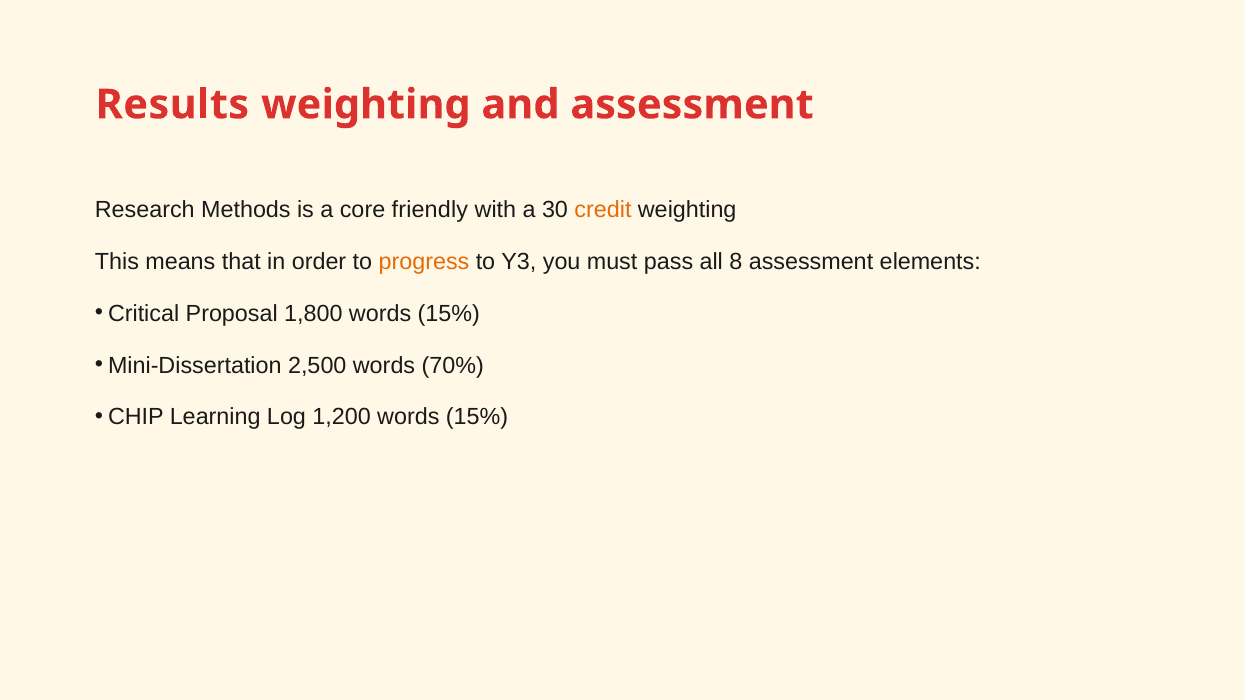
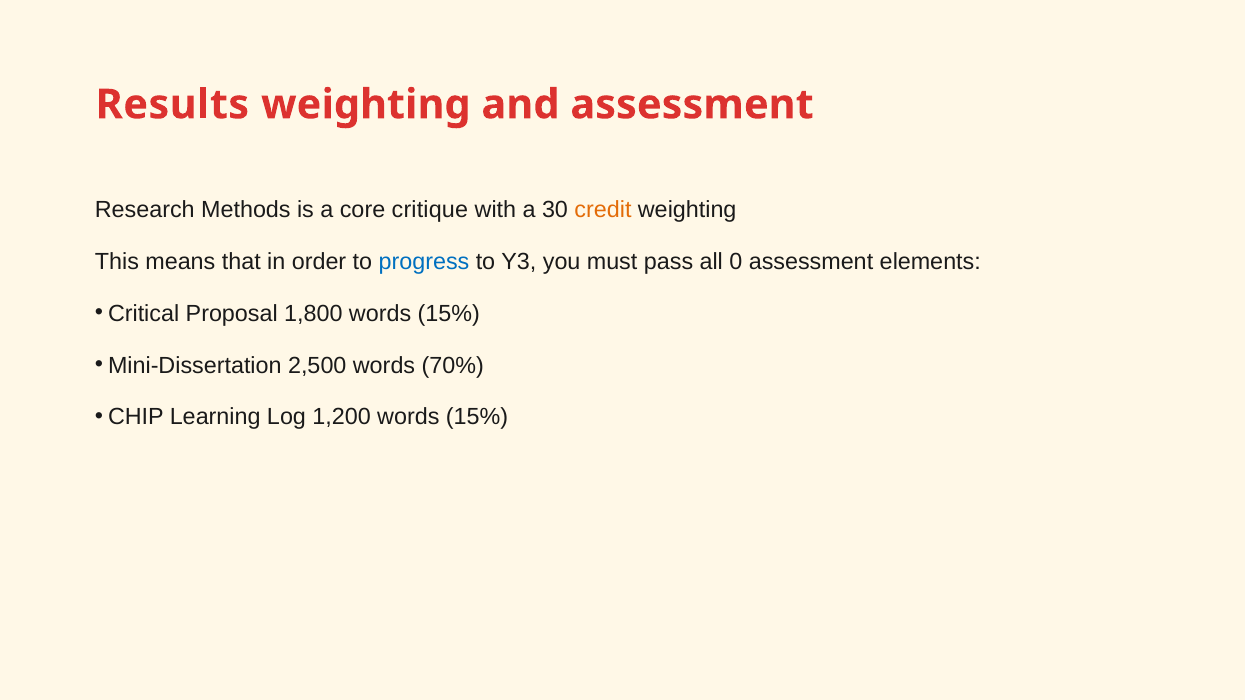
friendly: friendly -> critique (430, 210)
progress colour: orange -> blue (424, 262)
8: 8 -> 0 (736, 262)
